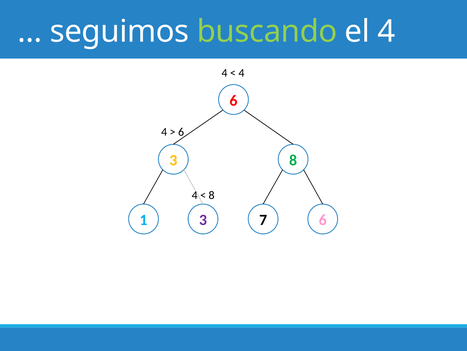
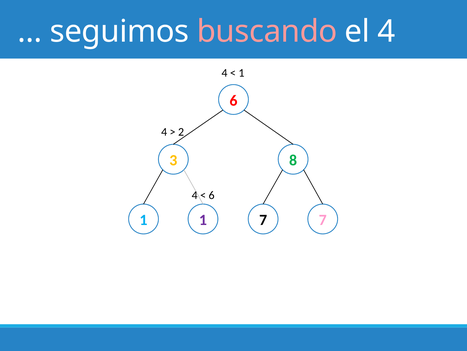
buscando colour: light green -> pink (267, 31)
4: 4 -> 1 (241, 73)
6: 6 -> 2 (181, 132)
8: 8 -> 6 (212, 195)
1 3: 3 -> 1 (203, 220)
7 6: 6 -> 7 (323, 220)
